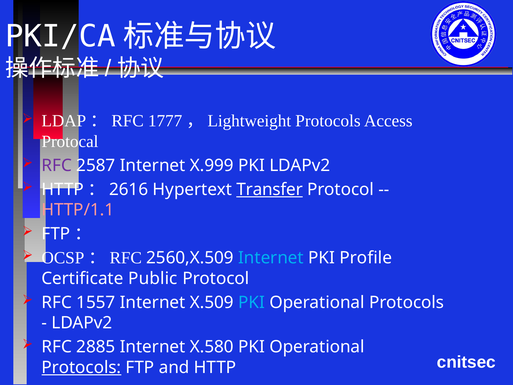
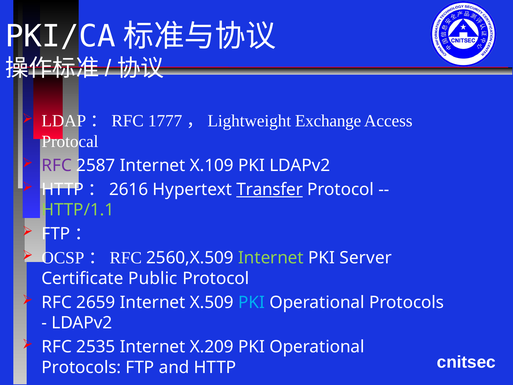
1777，Lightweight Protocols: Protocols -> Exchange (328, 121)
X.999: X.999 -> X.109 (212, 165)
HTTP/1.1 colour: pink -> light green (78, 210)
Internet colour: light blue -> light green (271, 258)
Profile: Profile -> Server (366, 258)
1557: 1557 -> 2659 (96, 302)
2885: 2885 -> 2535 (96, 347)
X.580: X.580 -> X.209 (212, 347)
Protocols underline: present -> none (81, 367)
